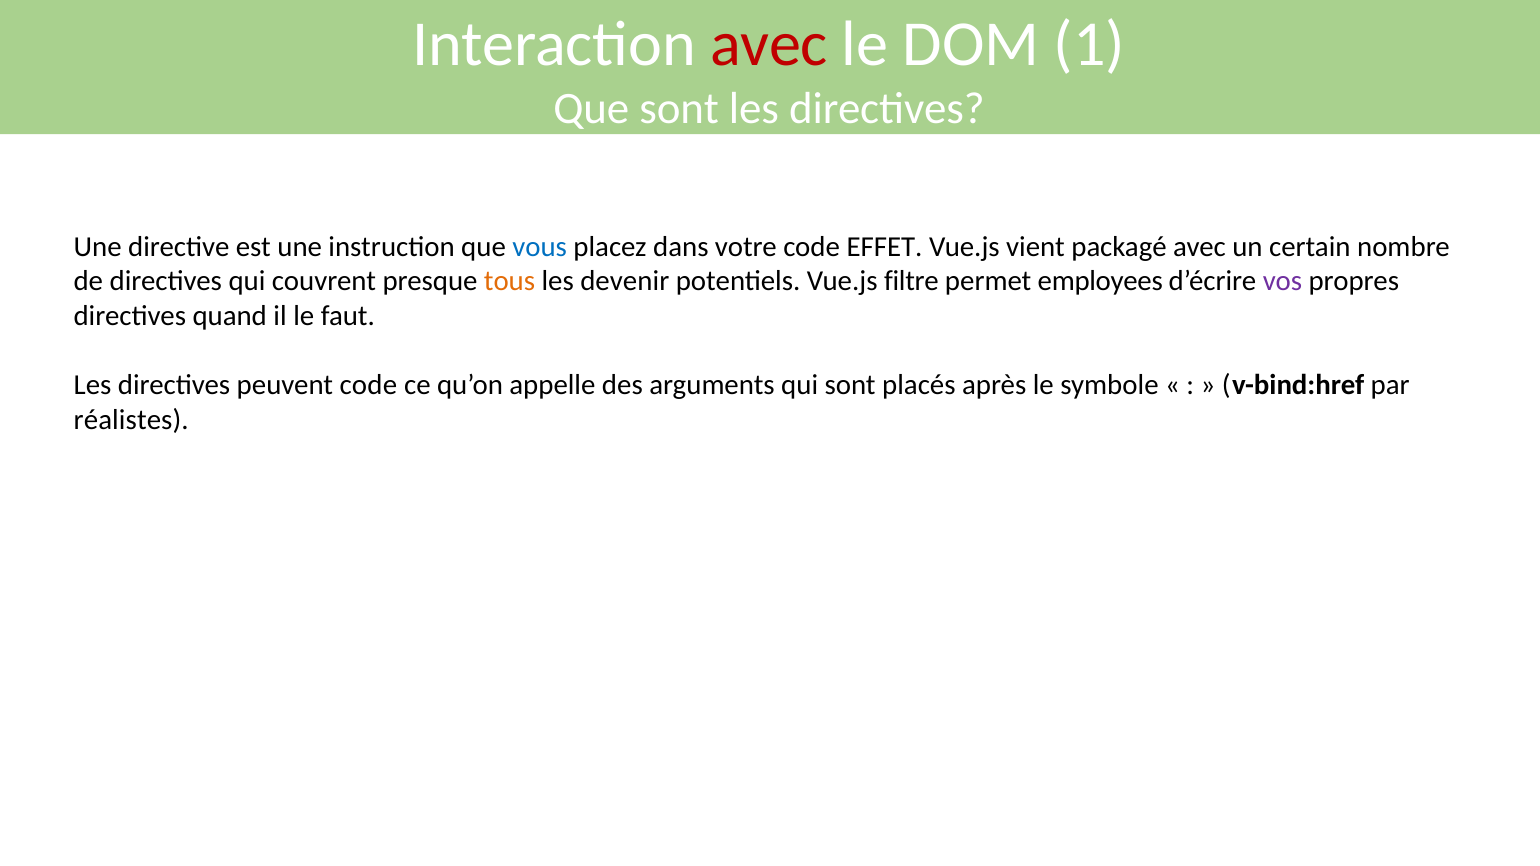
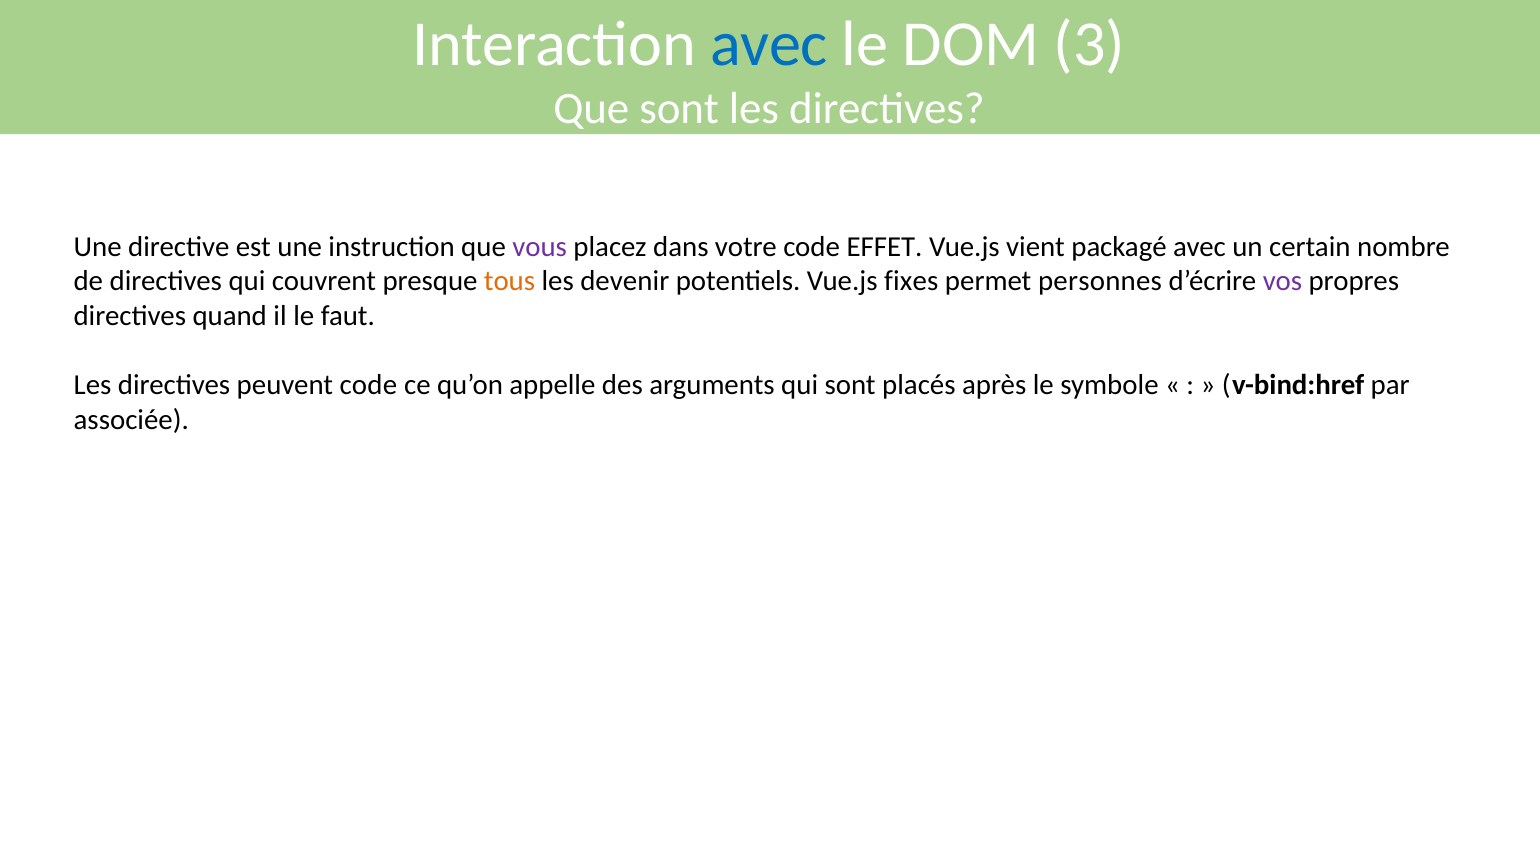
avec colour: red -> blue (769, 45)
1: 1 -> 3 (1090, 45)
vous colour: blue -> purple (540, 247)
filtre: filtre -> fixes (911, 281)
employees: employees -> personnes (1100, 281)
réalistes: réalistes -> associée (131, 420)
